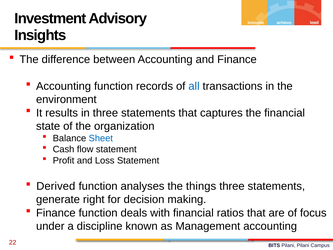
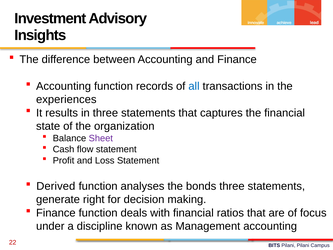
environment: environment -> experiences (66, 99)
Sheet colour: blue -> purple (101, 138)
things: things -> bonds (201, 186)
